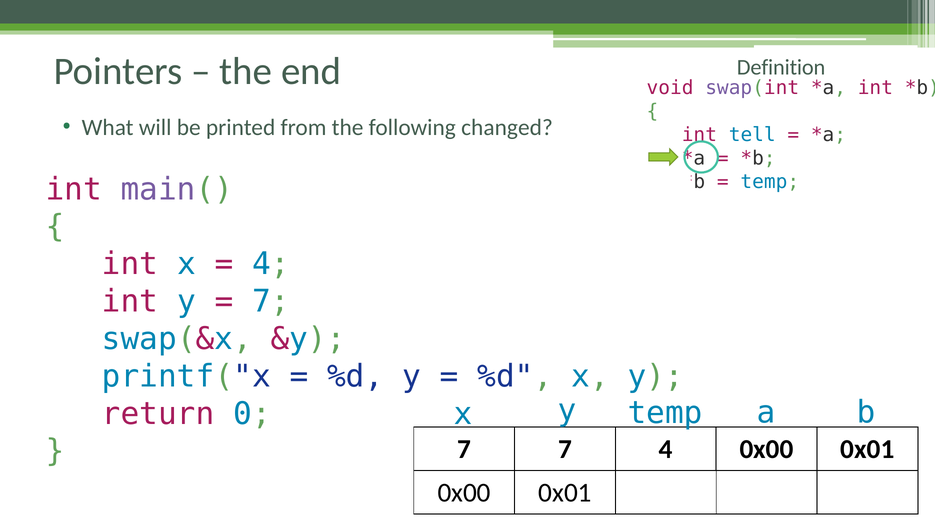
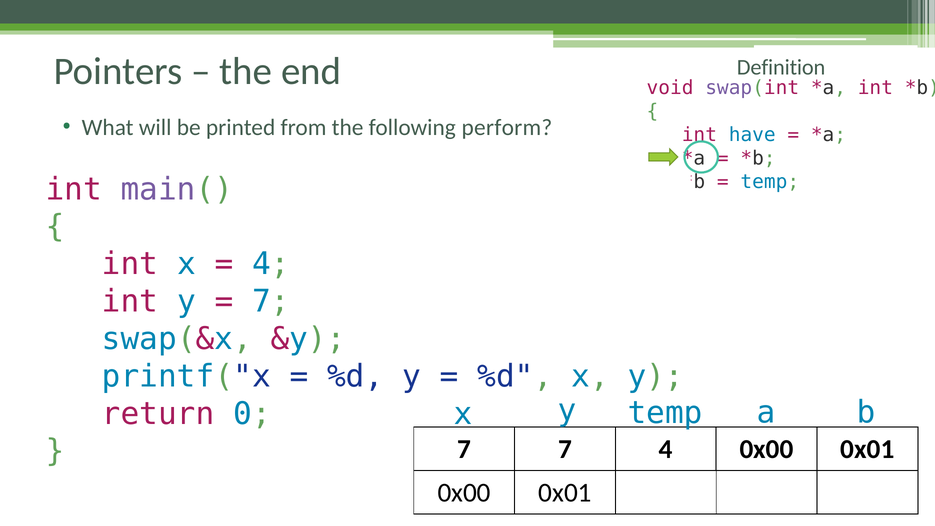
changed: changed -> perform (507, 127)
tell: tell -> have (752, 135)
